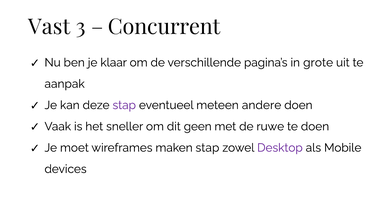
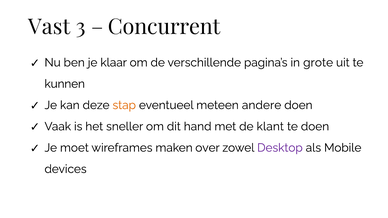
aanpak: aanpak -> kunnen (65, 84)
stap colour: purple -> orange (124, 105)
geen: geen -> hand (198, 127)
ruwe: ruwe -> klant (270, 127)
maken stap: stap -> over (207, 148)
